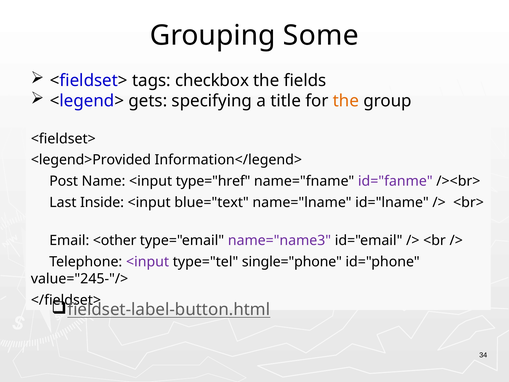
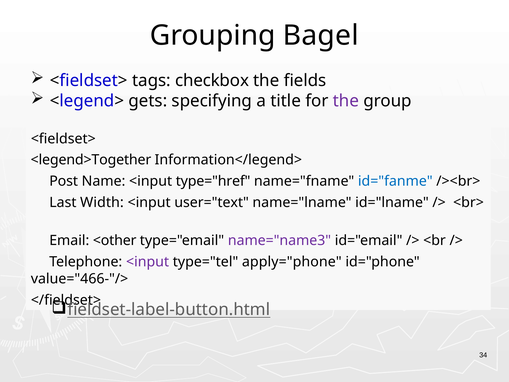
Some: Some -> Bagel (321, 36)
the colour: orange -> purple (346, 101)
<legend>Provided: <legend>Provided -> <legend>Together (91, 160)
id="fanme colour: purple -> blue (395, 181)
Inside: Inside -> Width (102, 202)
blue="text: blue="text -> user="text (212, 202)
single="phone: single="phone -> apply="phone (292, 262)
value="245-"/>: value="245-"/> -> value="466-"/> (80, 279)
